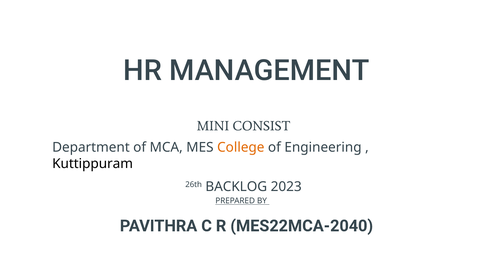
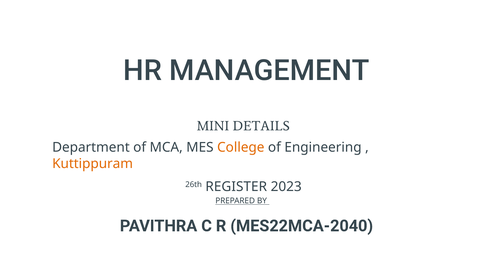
CONSIST: CONSIST -> DETAILS (261, 126)
Kuttippuram colour: black -> orange (93, 164)
BACKLOG: BACKLOG -> REGISTER (236, 187)
